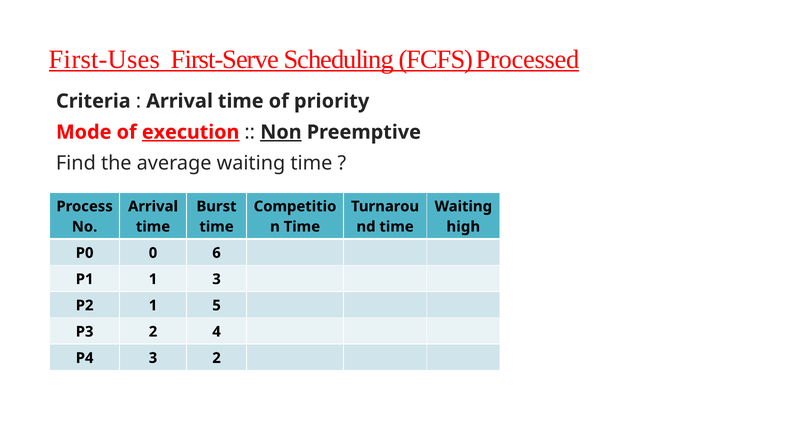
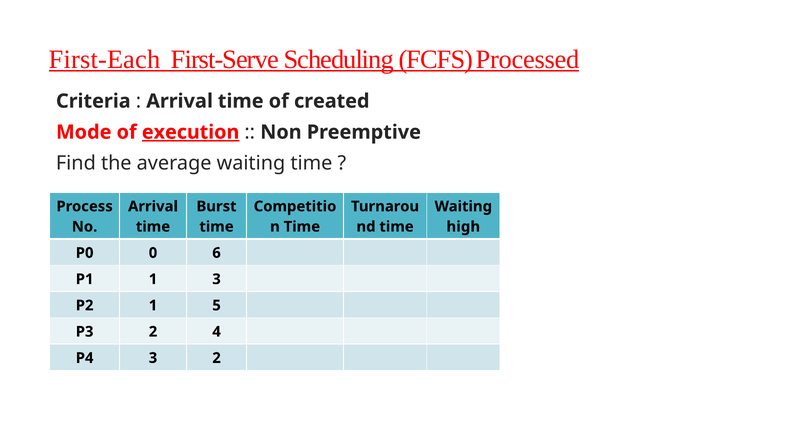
First-Uses: First-Uses -> First-Each (105, 59)
priority: priority -> created (332, 101)
Non underline: present -> none (281, 132)
